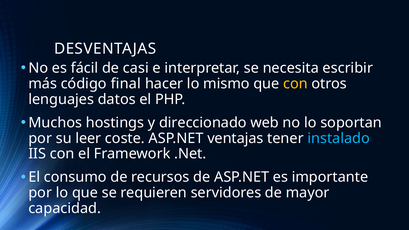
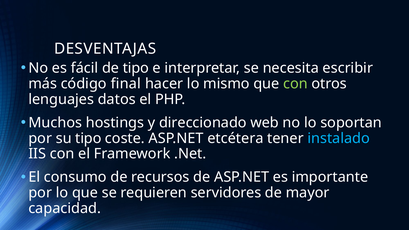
de casi: casi -> tipo (136, 68)
con colour: yellow -> light green (295, 84)
su leer: leer -> tipo (88, 138)
ventajas: ventajas -> etcétera (235, 138)
